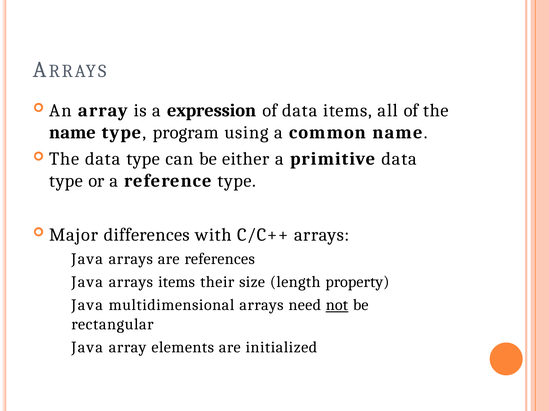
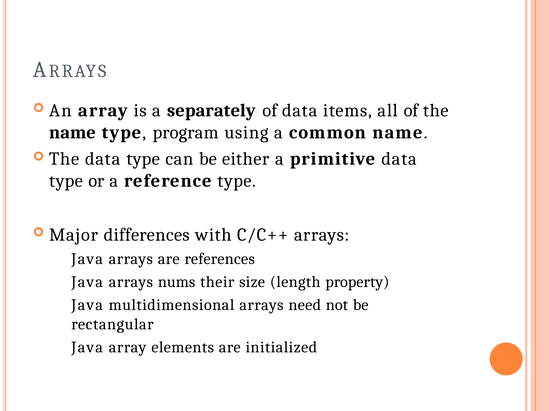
expression: expression -> separately (211, 111)
arrays items: items -> nums (177, 282)
not underline: present -> none (337, 305)
